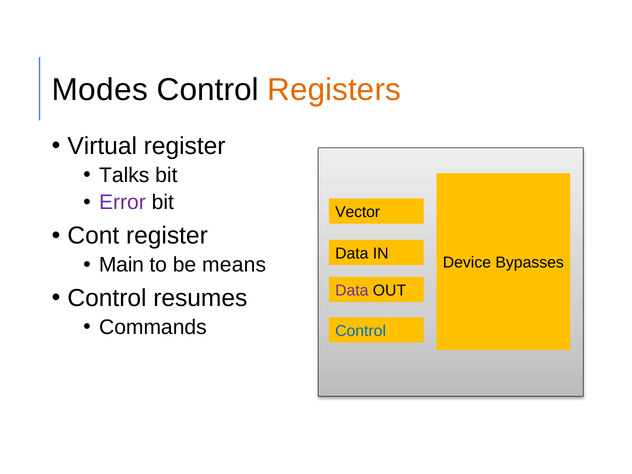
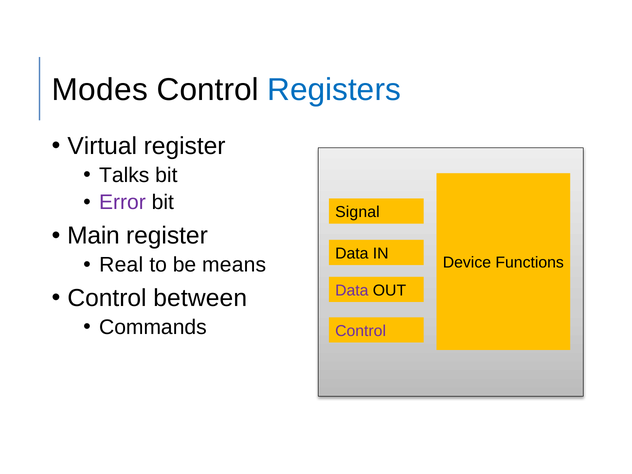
Registers colour: orange -> blue (334, 90)
Vector: Vector -> Signal (357, 212)
Cont: Cont -> Main (93, 236)
Main: Main -> Real (121, 265)
Bypasses: Bypasses -> Functions (530, 263)
resumes: resumes -> between (200, 298)
Control colour: blue -> purple (361, 331)
